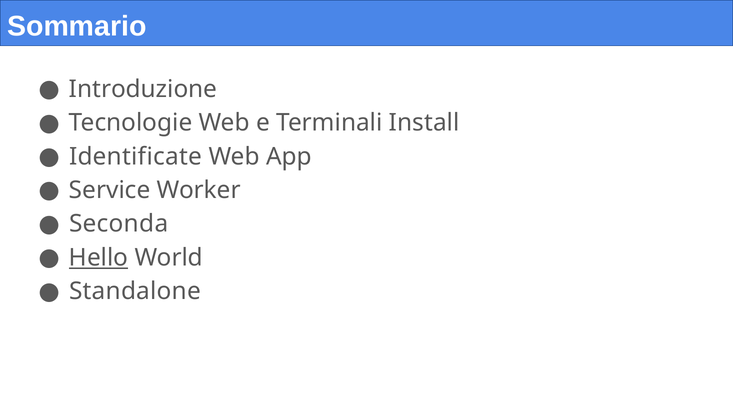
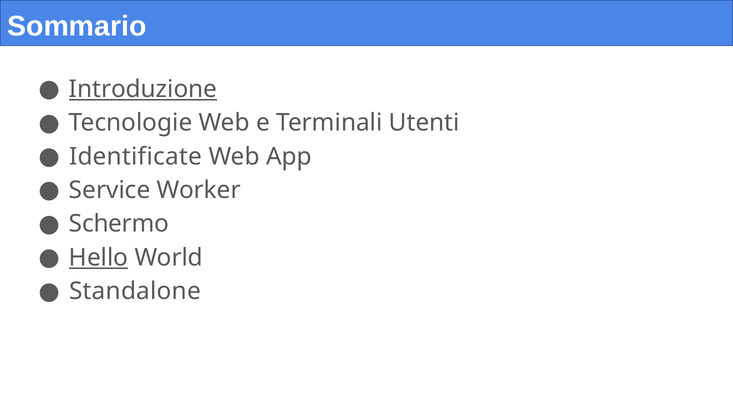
Introduzione underline: none -> present (143, 89)
Install: Install -> Utenti (424, 123)
Seconda: Seconda -> Schermo (119, 224)
